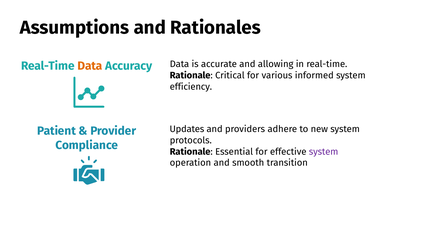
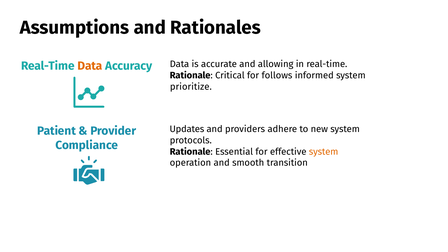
various: various -> follows (277, 75)
efficiency: efficiency -> prioritize (191, 87)
system colour: purple -> orange (324, 152)
